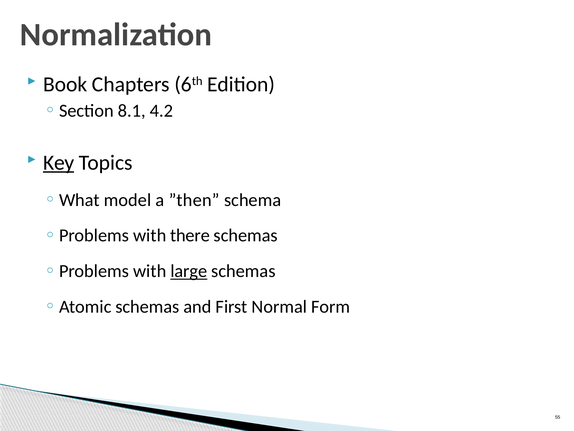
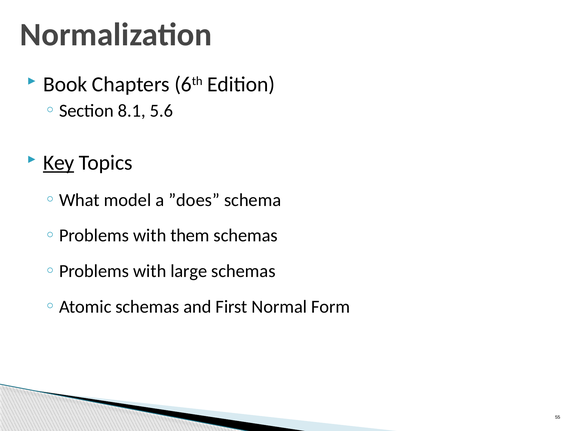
4.2: 4.2 -> 5.6 (161, 111)
”then: ”then -> ”does (194, 200)
there: there -> them (190, 235)
large underline: present -> none (189, 271)
